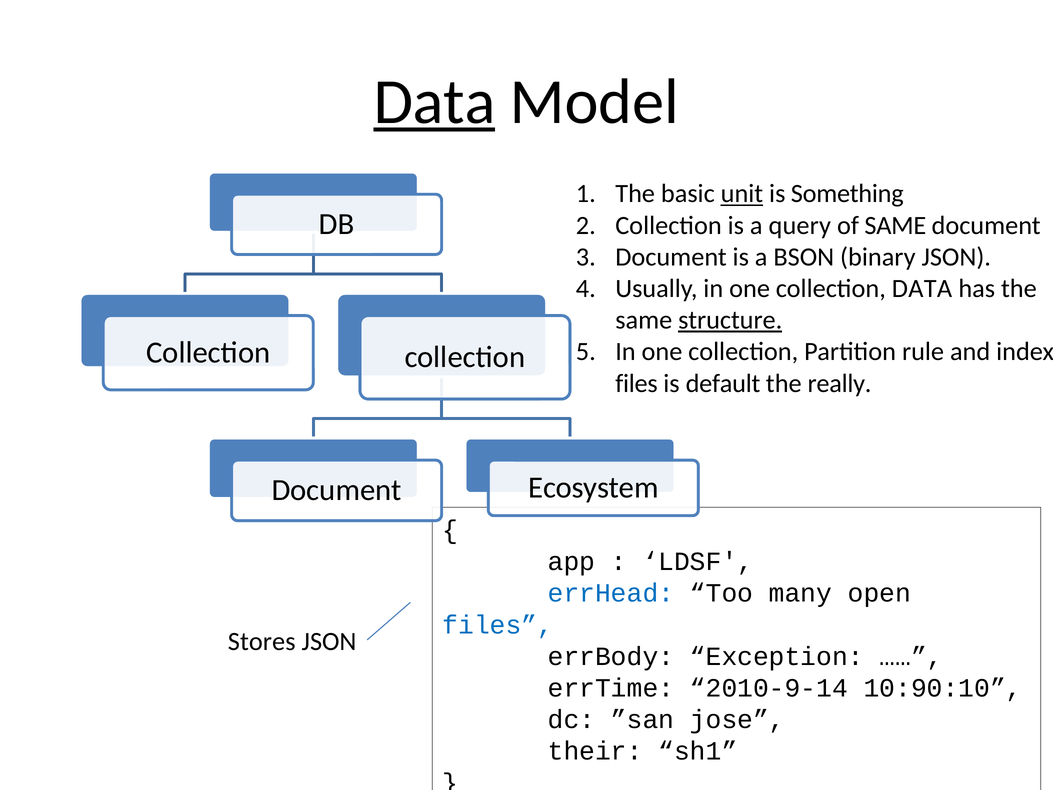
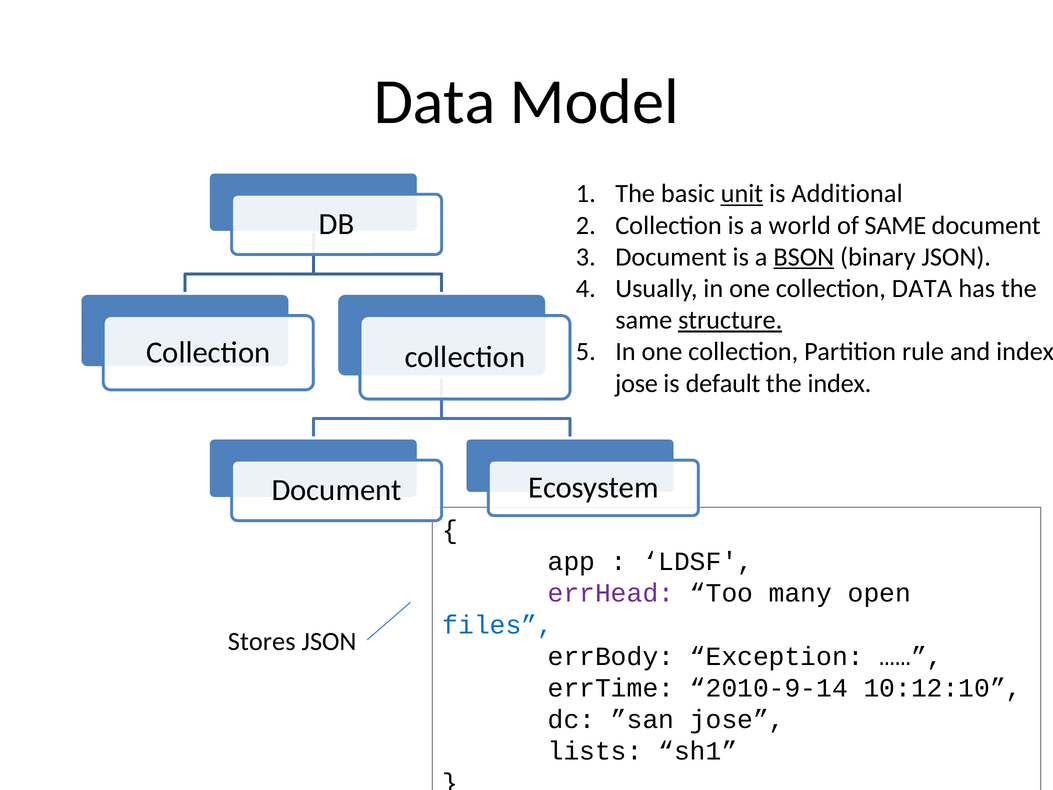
Data underline: present -> none (434, 102)
Something: Something -> Additional (847, 194)
query: query -> world (800, 225)
BSON underline: none -> present (804, 257)
files: files -> jose (636, 383)
the really: really -> index (839, 383)
errHead colour: blue -> purple (611, 593)
10:90:10: 10:90:10 -> 10:12:10 (943, 688)
their: their -> lists (595, 751)
